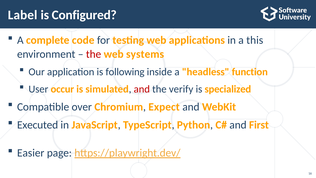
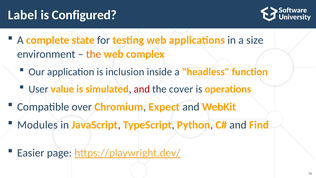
code: code -> state (83, 40)
this: this -> size (255, 40)
the colour: red -> orange (94, 54)
systems: systems -> complex (145, 54)
following: following -> inclusion (125, 72)
occur: occur -> value (62, 89)
verify: verify -> cover (181, 89)
specialized: specialized -> operations (228, 89)
Executed: Executed -> Modules (37, 125)
First: First -> Find (259, 125)
